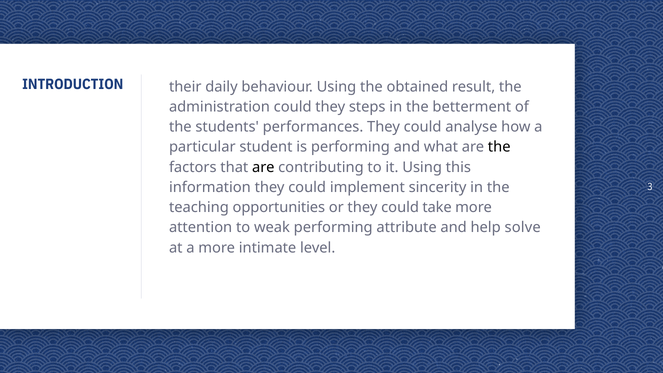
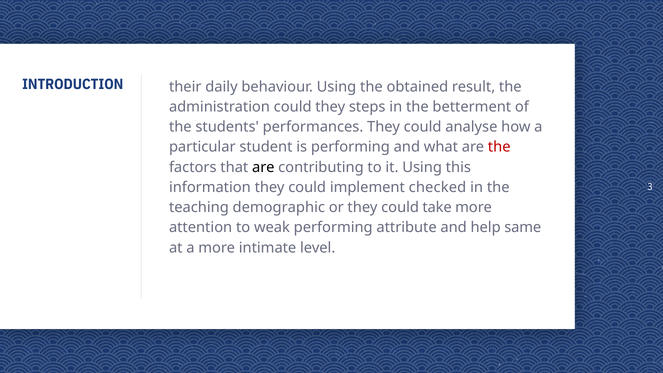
the colour: black -> red (499, 147)
sincerity: sincerity -> checked (437, 187)
opportunities: opportunities -> demographic (279, 207)
solve: solve -> same (523, 228)
